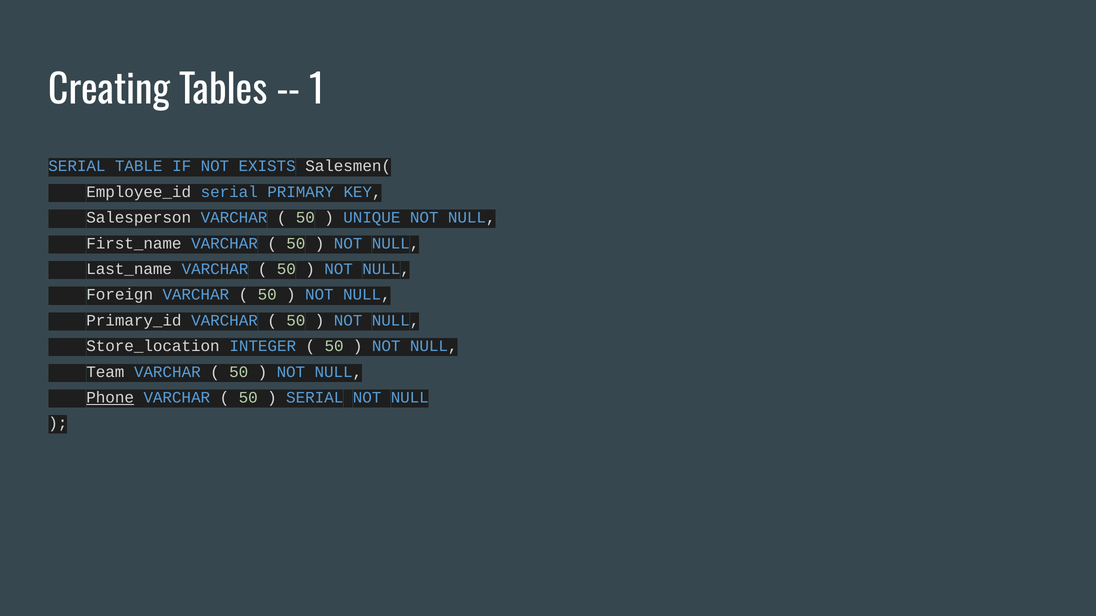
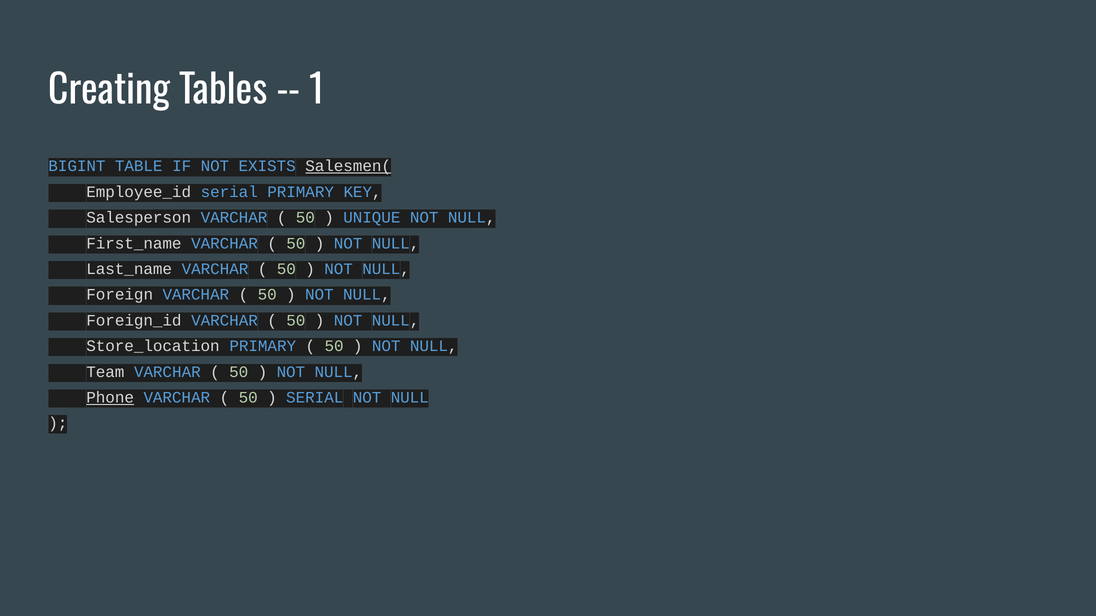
SERIAL: SERIAL -> BIGINT (77, 166)
Salesmen( underline: none -> present (348, 166)
Primary_id: Primary_id -> Foreign_id (134, 321)
Store_location INTEGER: INTEGER -> PRIMARY (263, 346)
